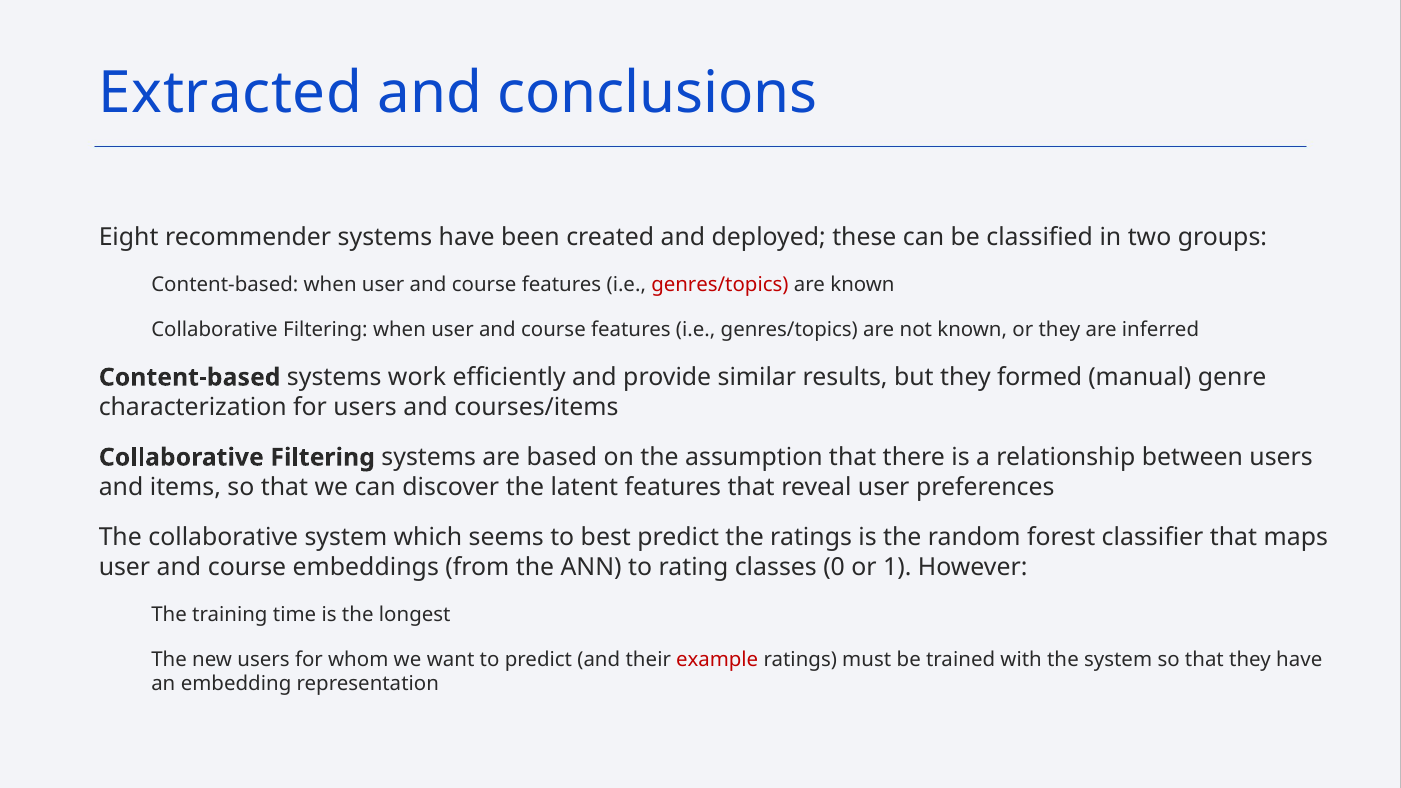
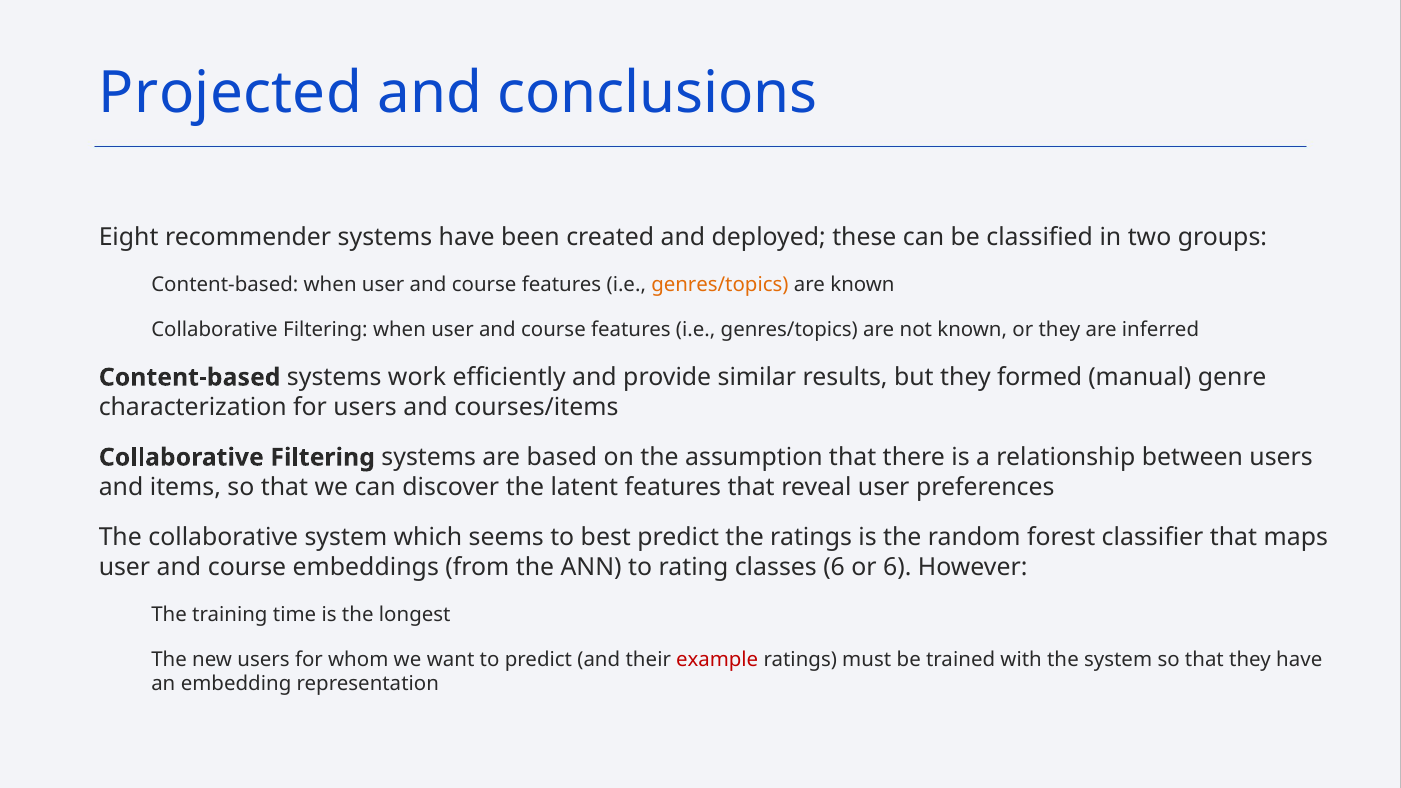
Extracted: Extracted -> Projected (231, 93)
genres/topics colour: red -> orange (720, 285)
classes 0: 0 -> 6 (834, 567)
or 1: 1 -> 6 (897, 567)
